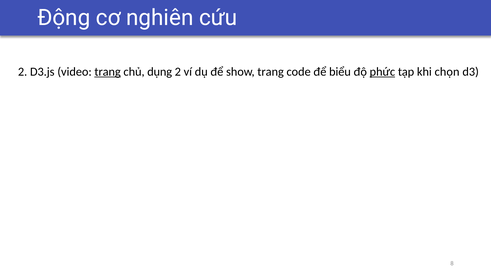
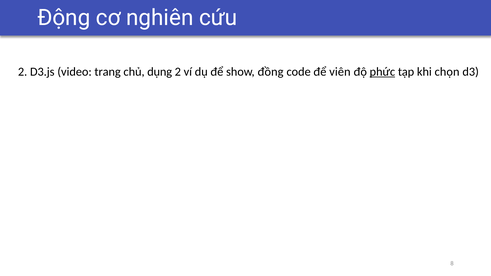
trang underline: present -> none (108, 72)
show trang: trang -> đồng (271, 72)
biểu: biểu -> viên (340, 72)
